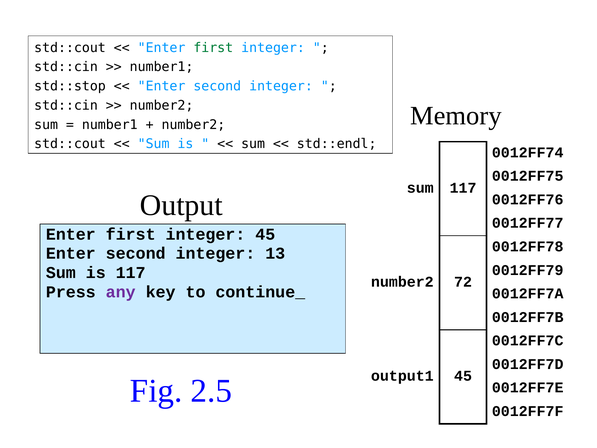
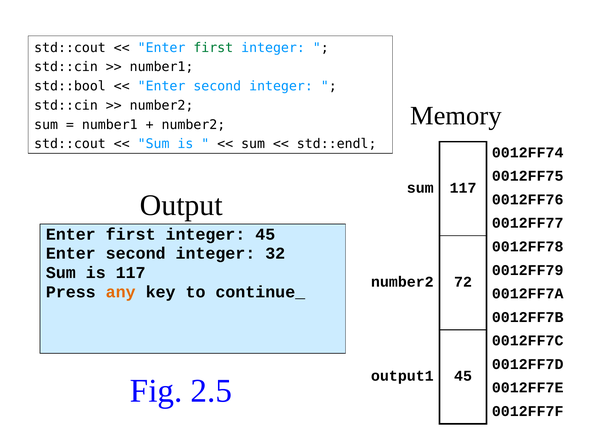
std::stop: std::stop -> std::bool (70, 86)
13: 13 -> 32 (275, 253)
any colour: purple -> orange (121, 292)
